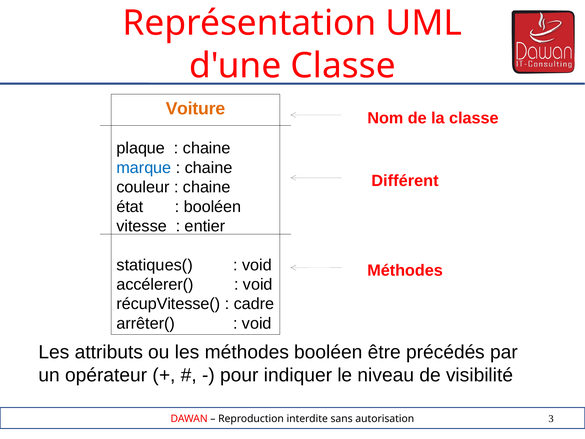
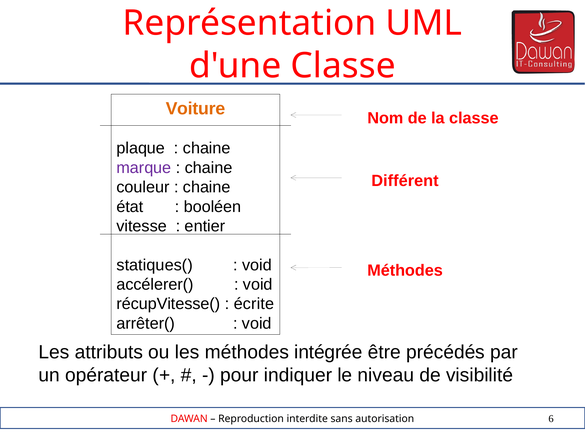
marque colour: blue -> purple (144, 168)
cadre: cadre -> écrite (254, 304)
méthodes booléen: booléen -> intégrée (328, 352)
3: 3 -> 6 (551, 418)
